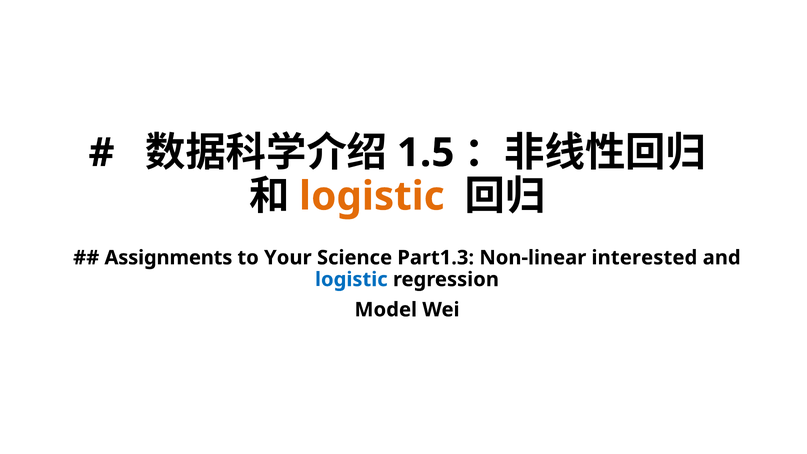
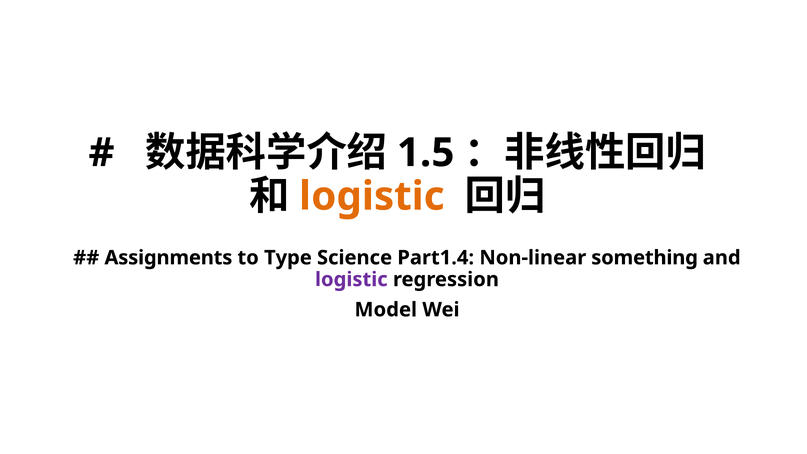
Your: Your -> Type (288, 258)
Part1.3: Part1.3 -> Part1.4 (436, 258)
interested: interested -> something (645, 258)
logistic colour: blue -> purple (351, 279)
